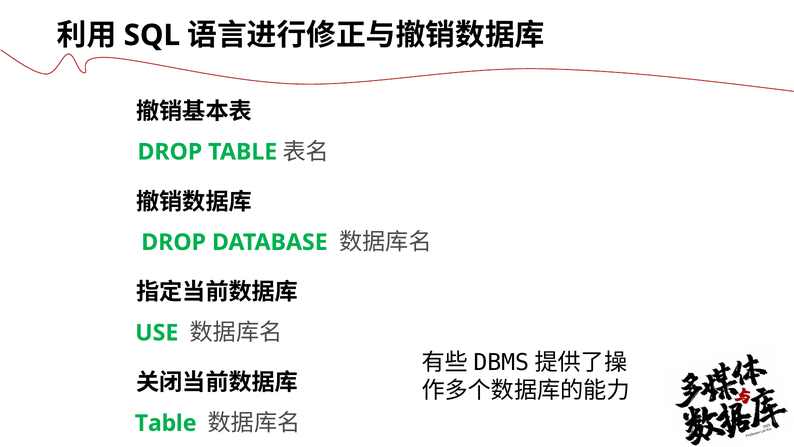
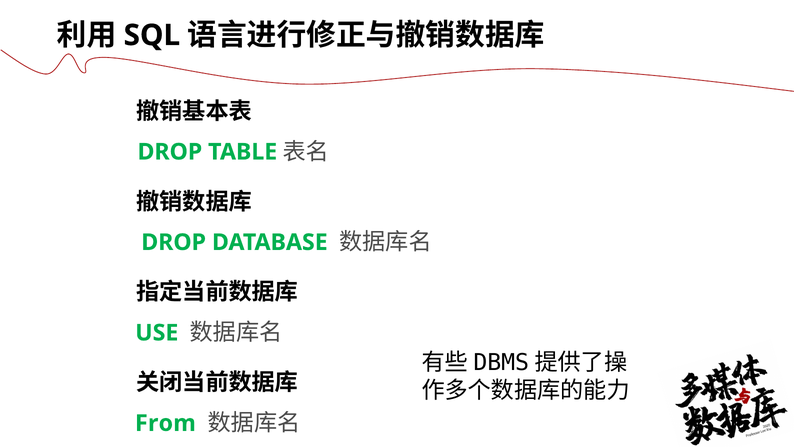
Table: Table -> From (165, 423)
